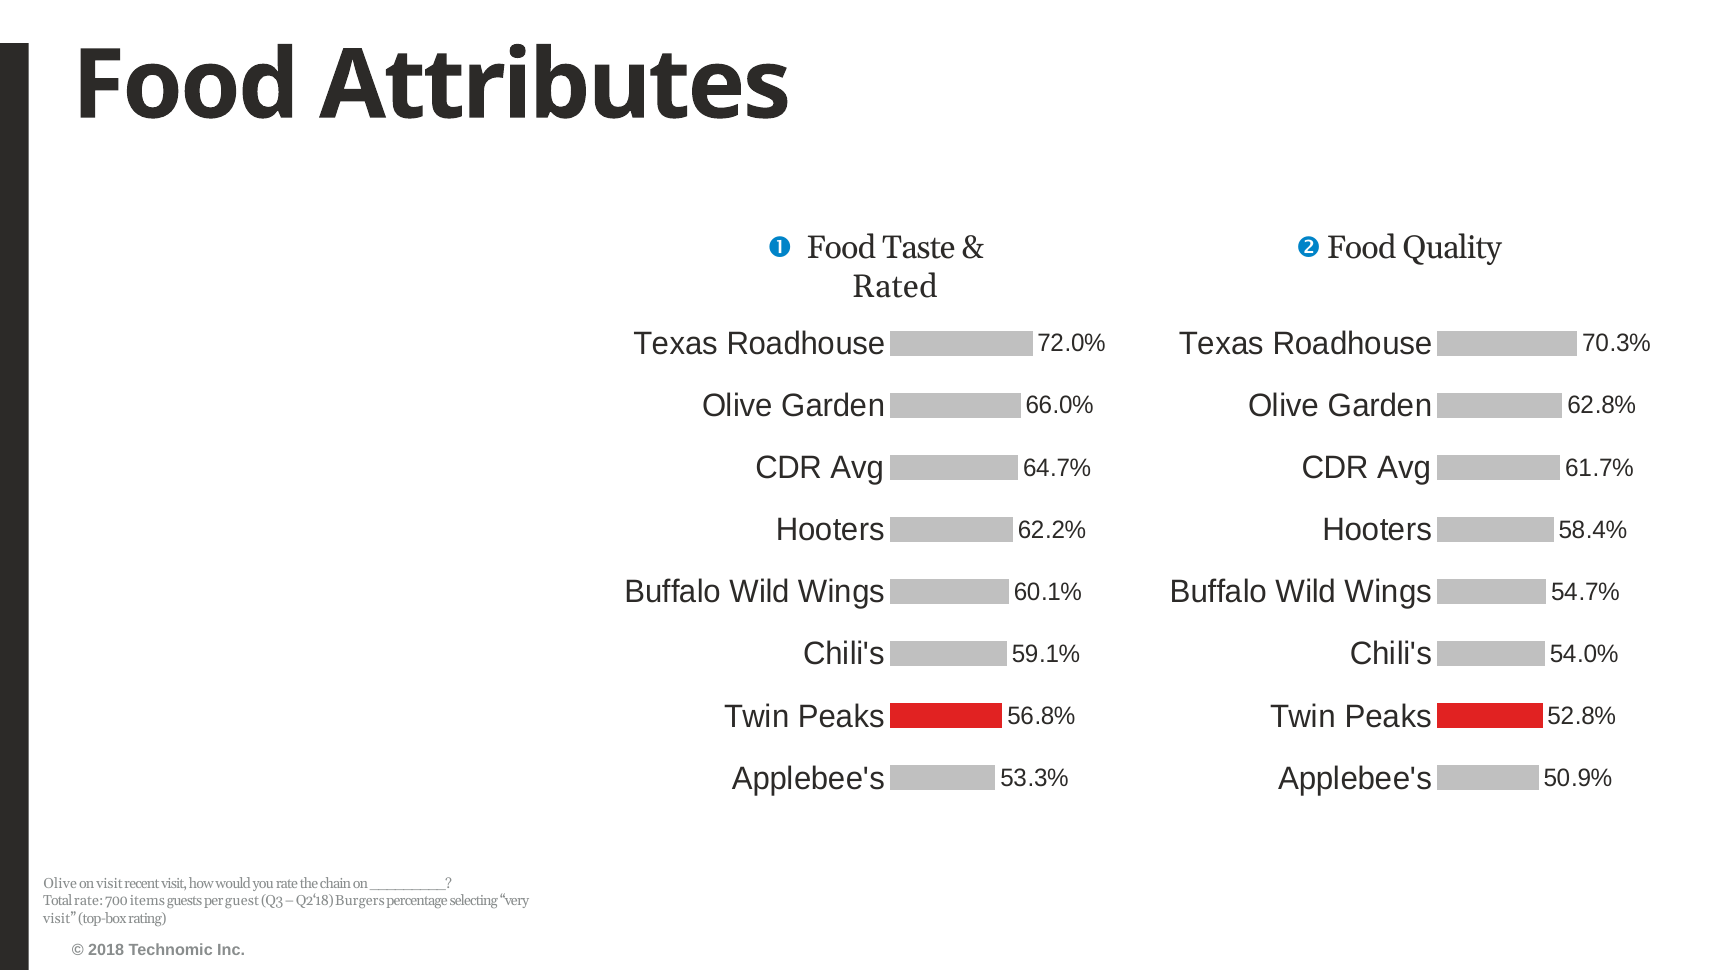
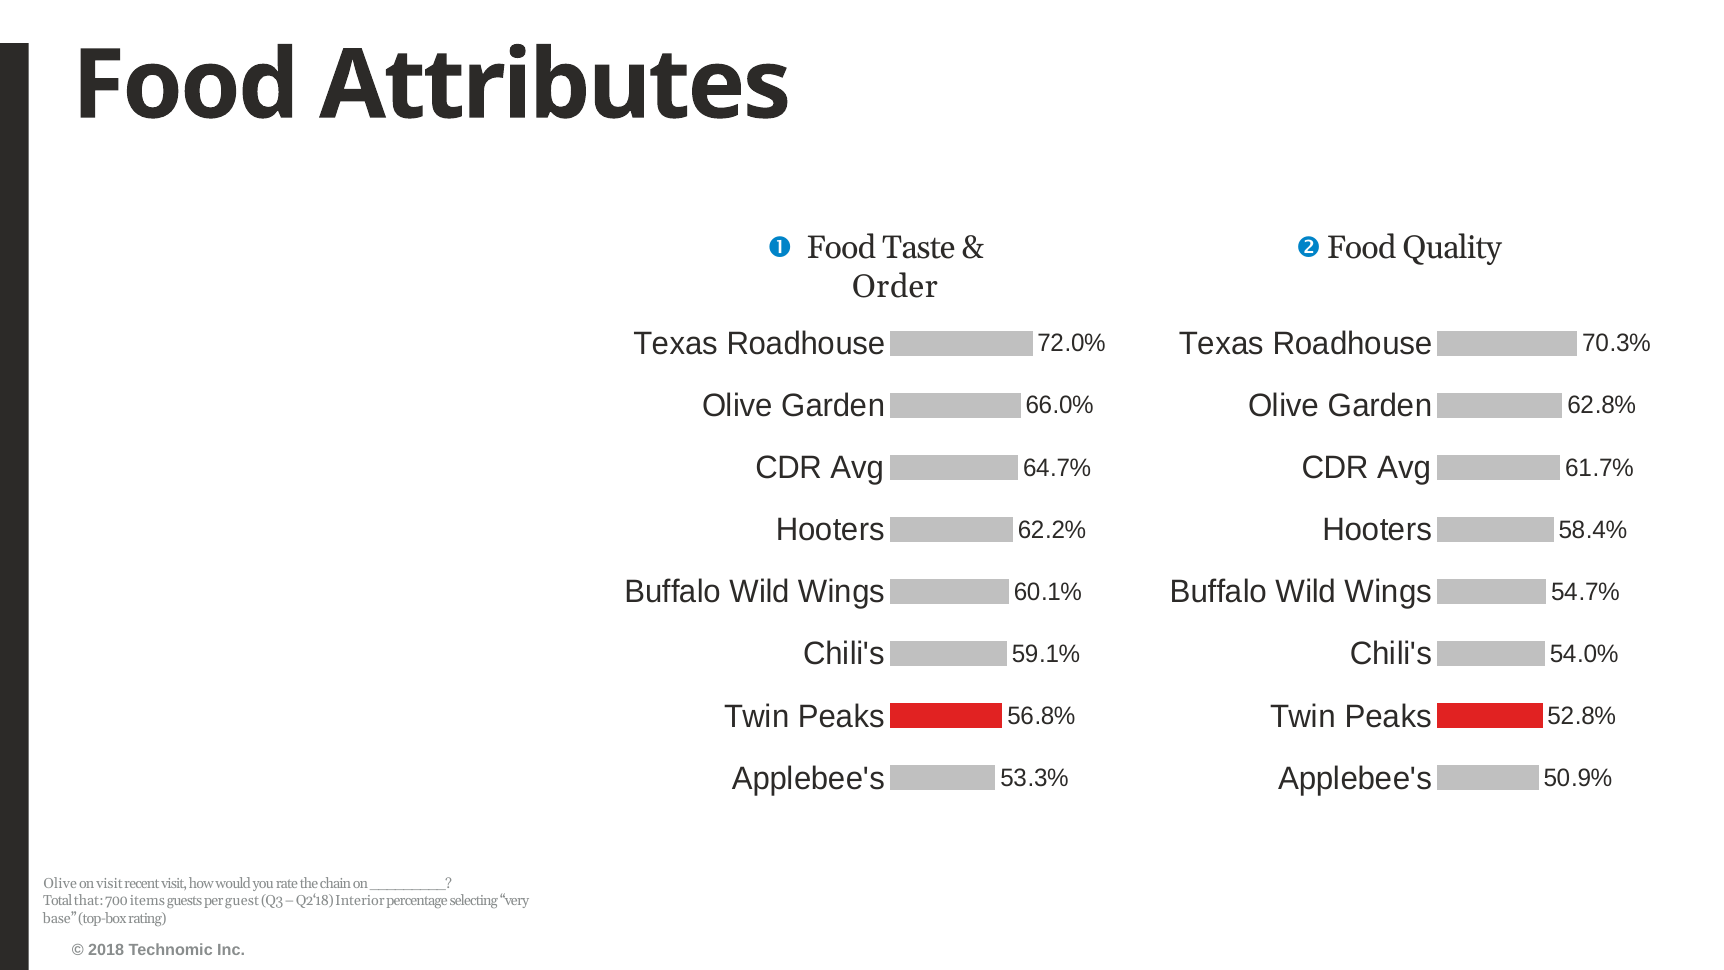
Rated: Rated -> Order (895, 287)
Total rate: rate -> that (89, 901)
Burgers: Burgers -> Interior (360, 901)
visit: visit -> base (60, 918)
